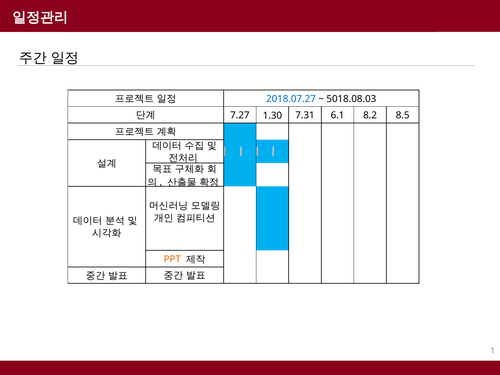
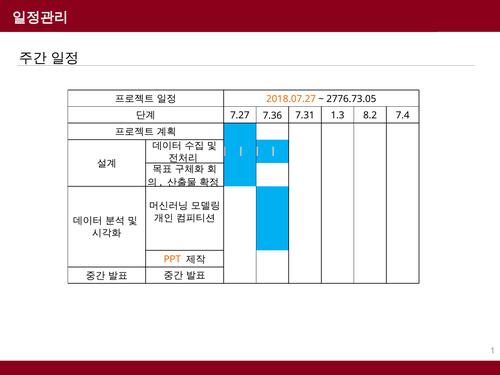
2018.07.27 colour: blue -> orange (291, 99)
5018.08.03: 5018.08.03 -> 2776.73.05 (351, 99)
1.30: 1.30 -> 7.36 (272, 116)
6.1: 6.1 -> 1.3 (338, 115)
8.5: 8.5 -> 7.4 (403, 115)
